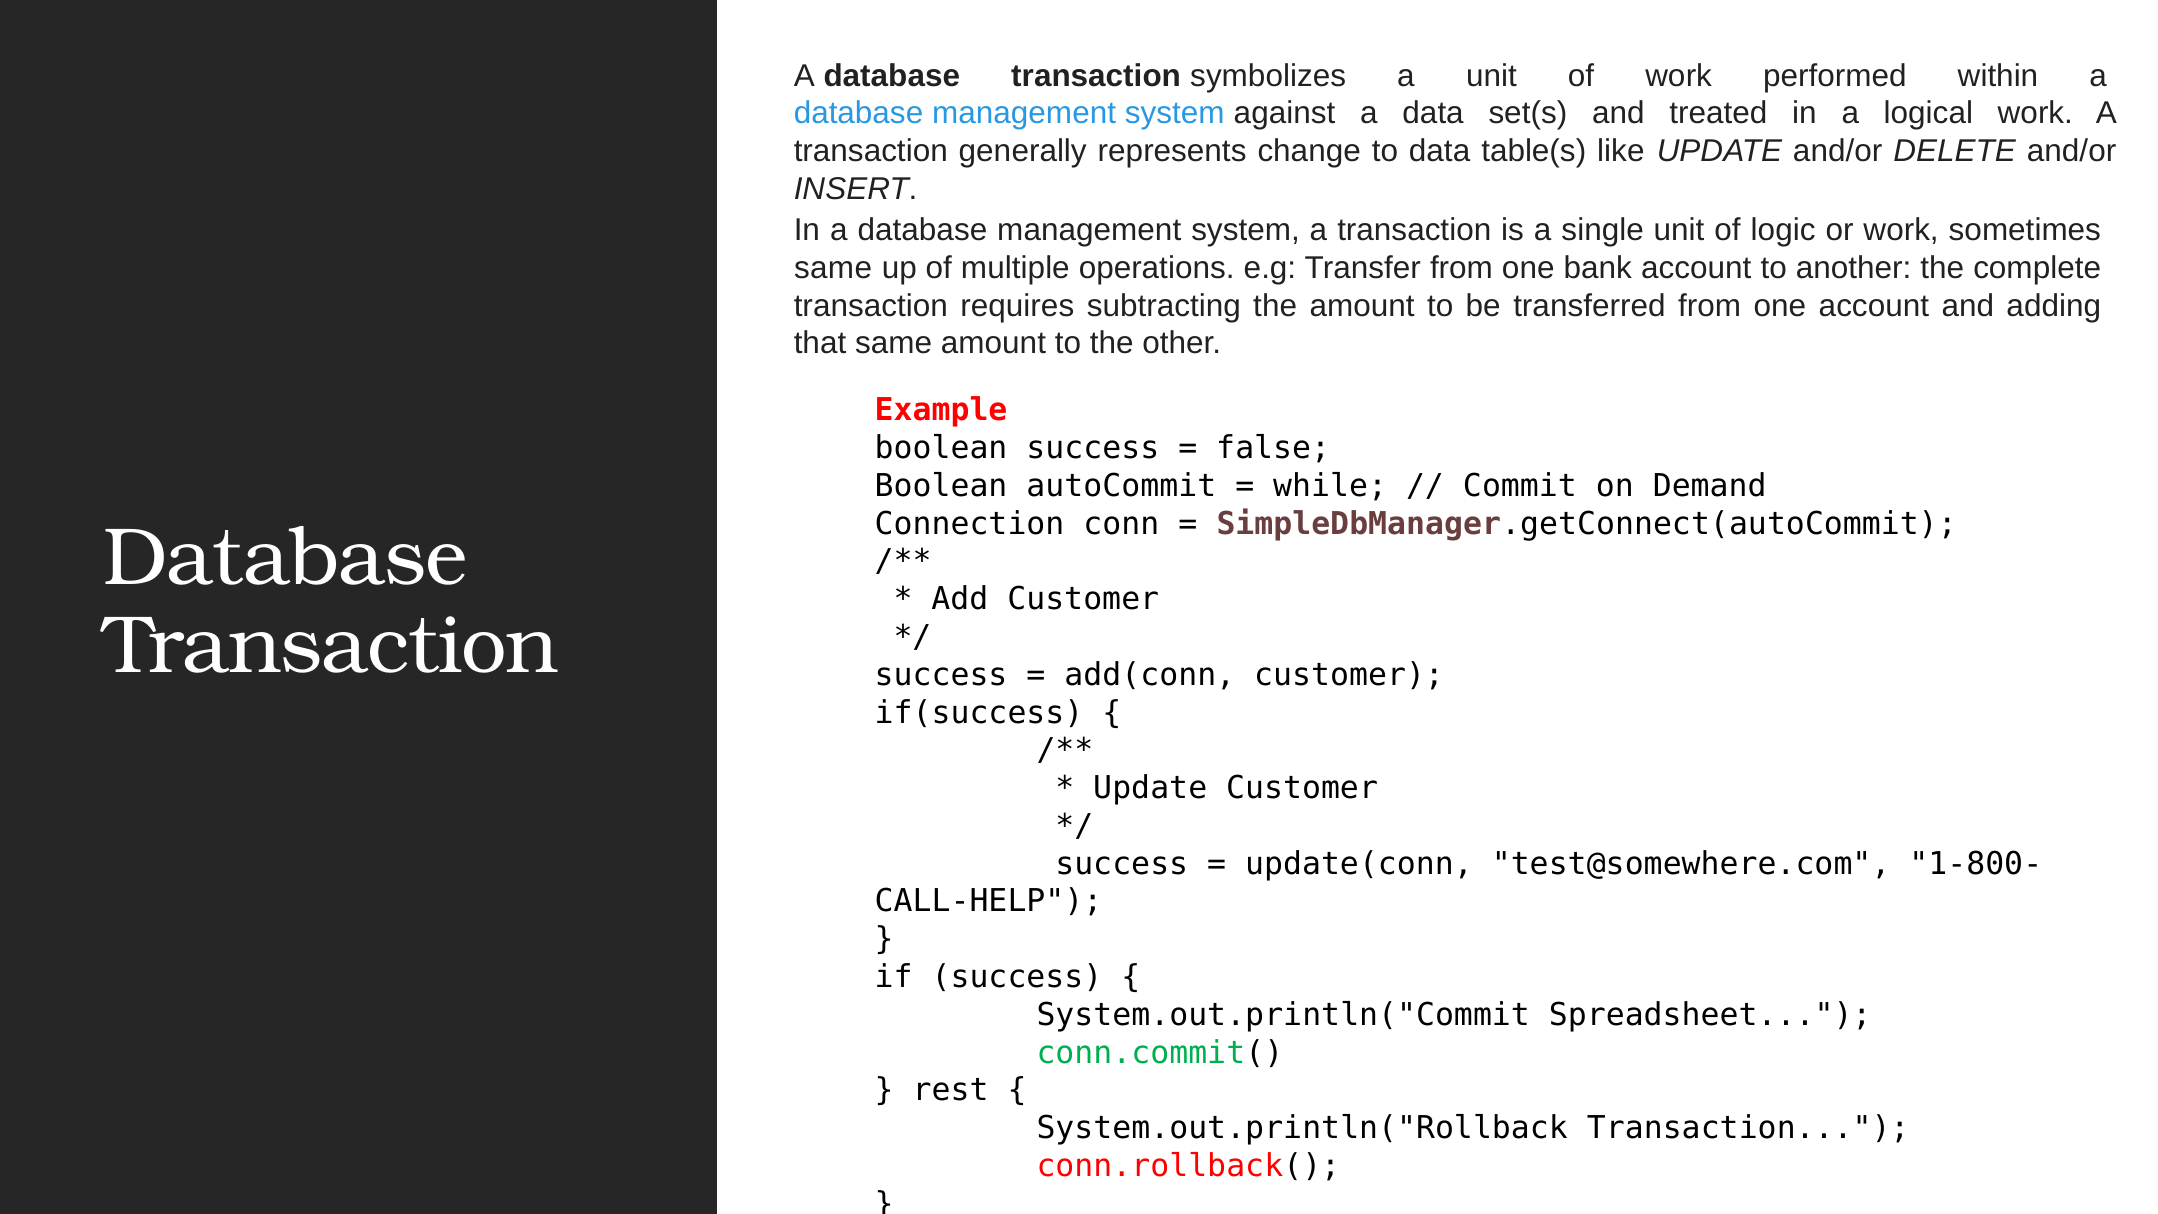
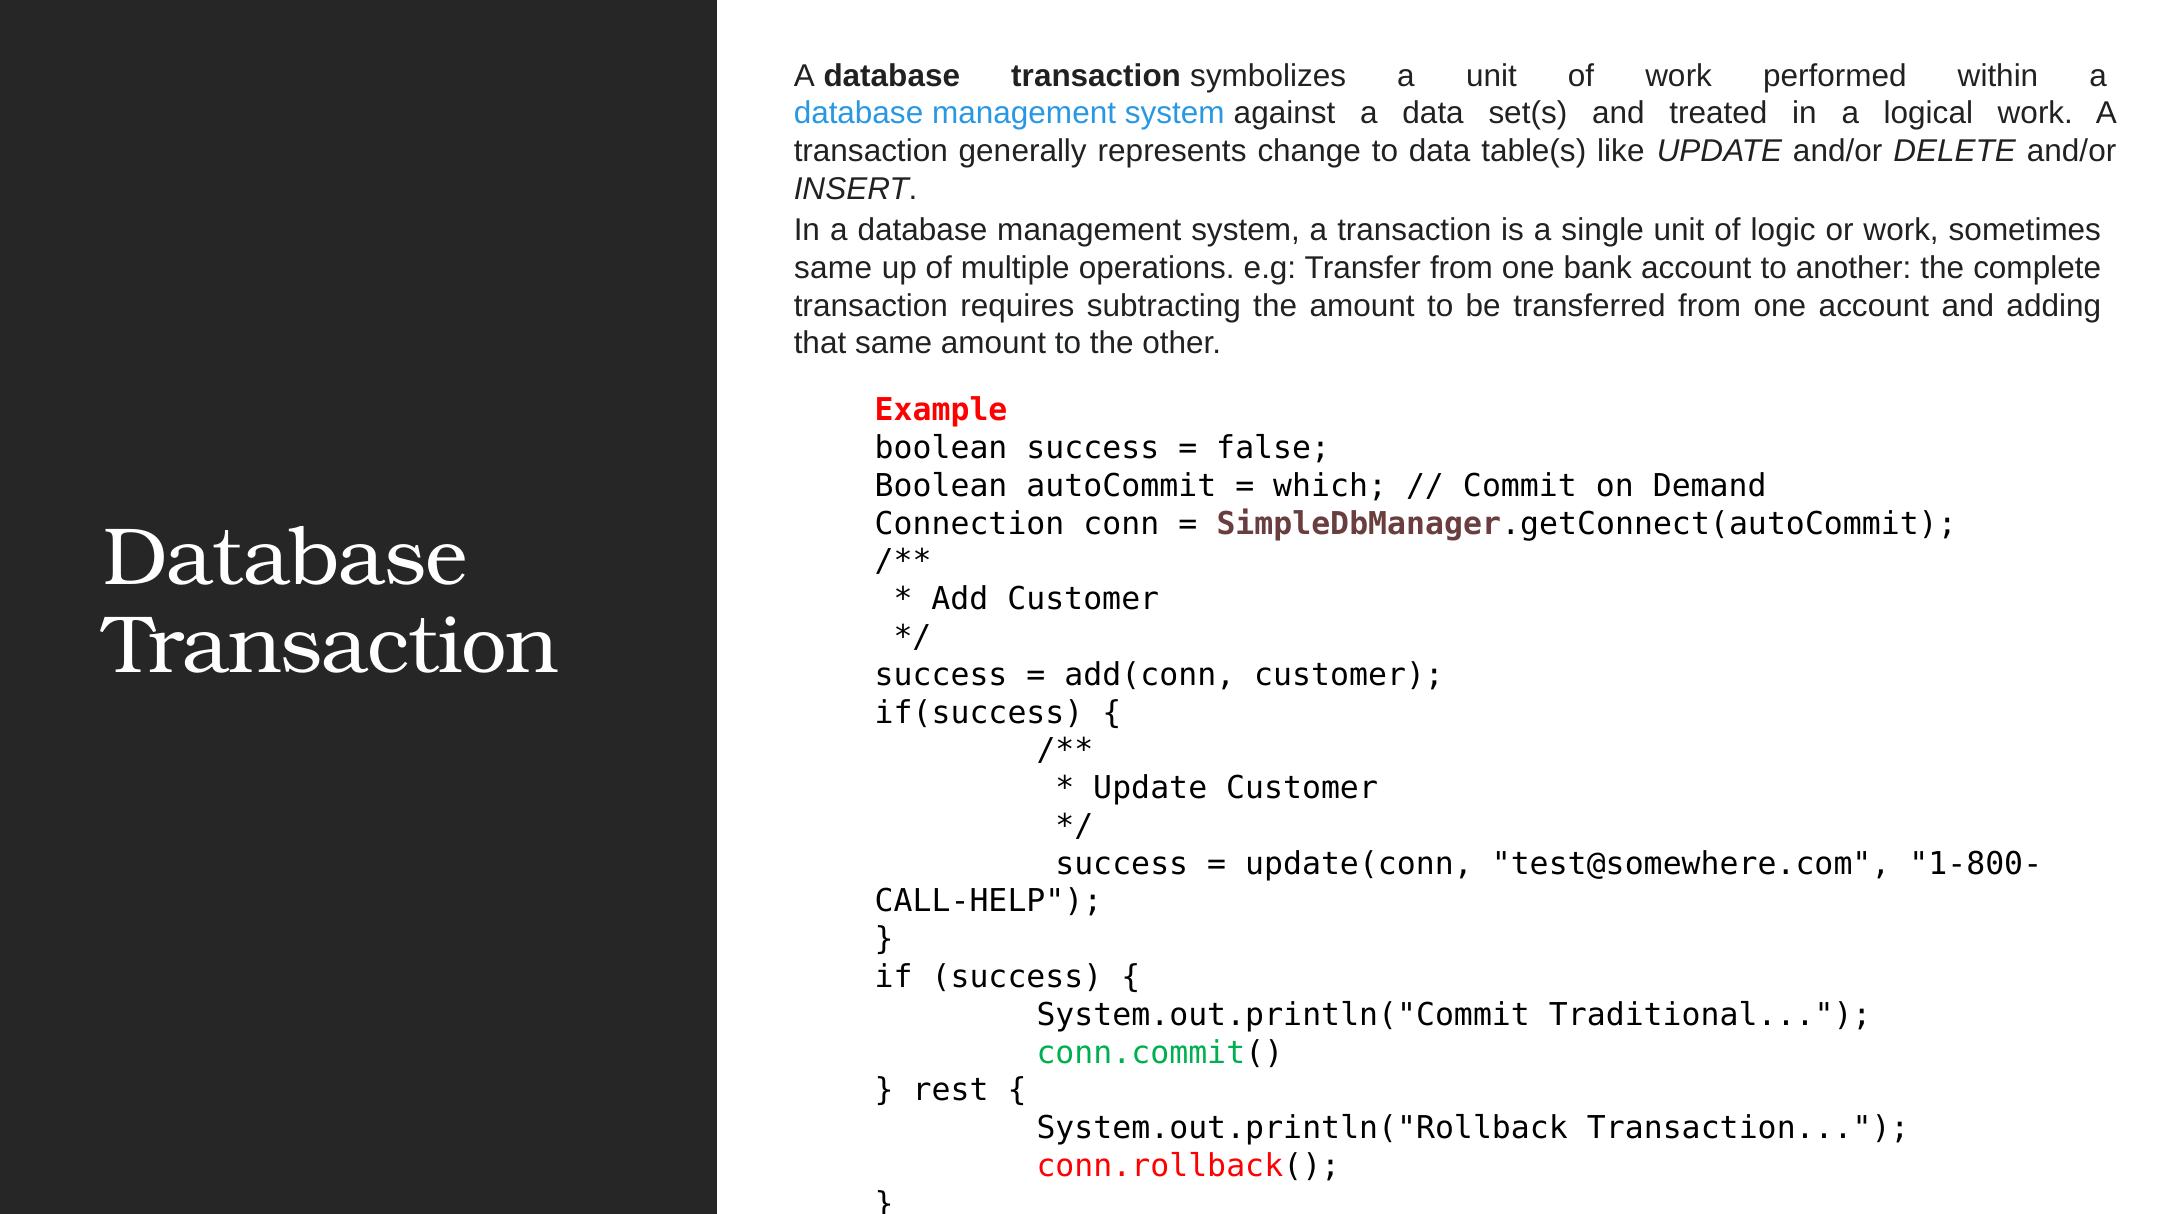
while: while -> which (1330, 486)
Spreadsheet: Spreadsheet -> Traditional (1710, 1015)
